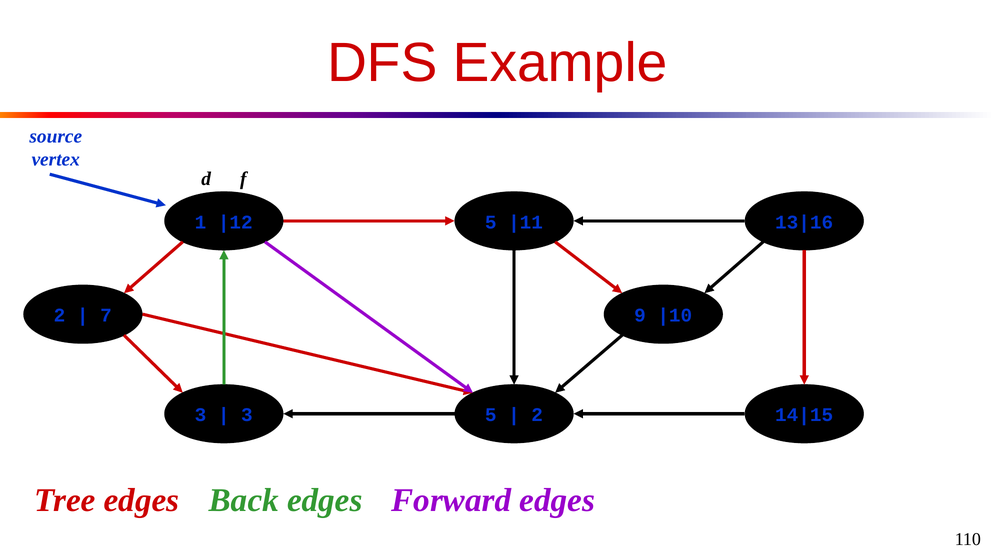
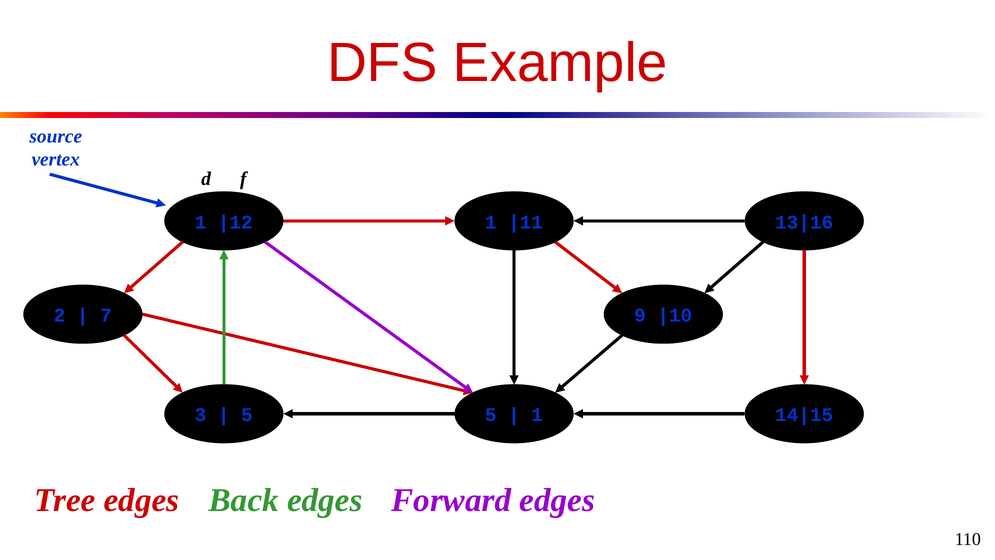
5: 5 -> 1 (491, 222)
3: 3 -> 5 (247, 415)
2: 2 -> 1 (537, 415)
